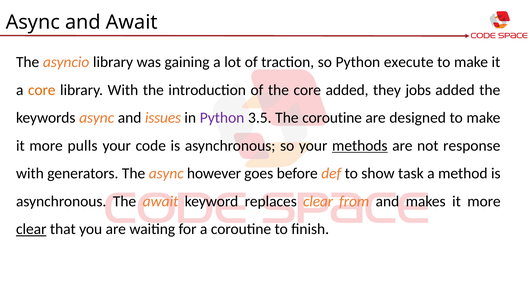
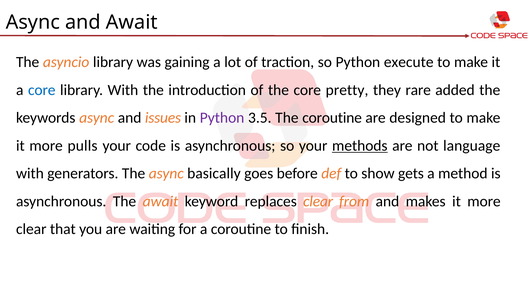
core colour: orange -> blue (42, 90)
core added: added -> pretty (347, 90)
jobs: jobs -> rare (418, 90)
response: response -> language (472, 146)
however: however -> basically (214, 174)
task: task -> gets (411, 174)
clear underline: present -> none (31, 229)
